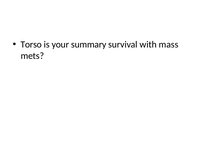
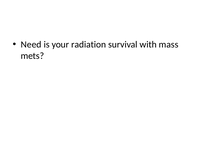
Torso: Torso -> Need (31, 44)
summary: summary -> radiation (89, 44)
